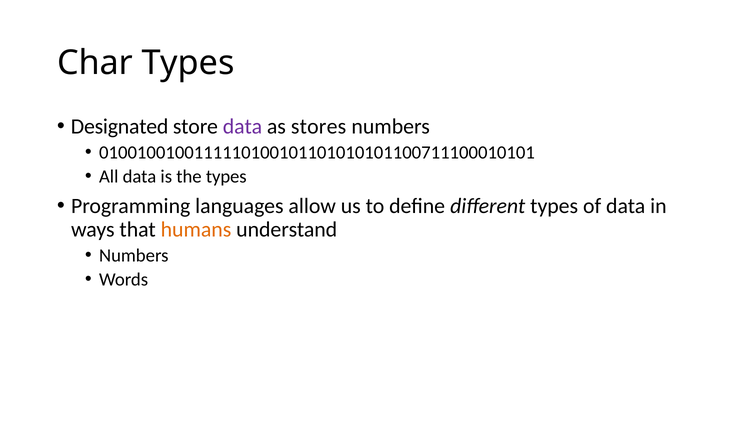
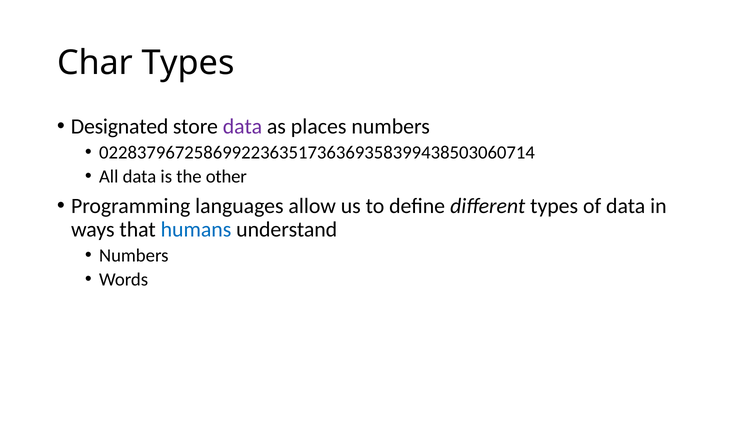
stores: stores -> places (319, 126)
0100100100111110100101101010101100711100010101: 0100100100111110100101101010101100711100010101 -> 0228379672586992236351736369358399438503060714 (317, 152)
the types: types -> other (226, 176)
humans colour: orange -> blue (196, 230)
